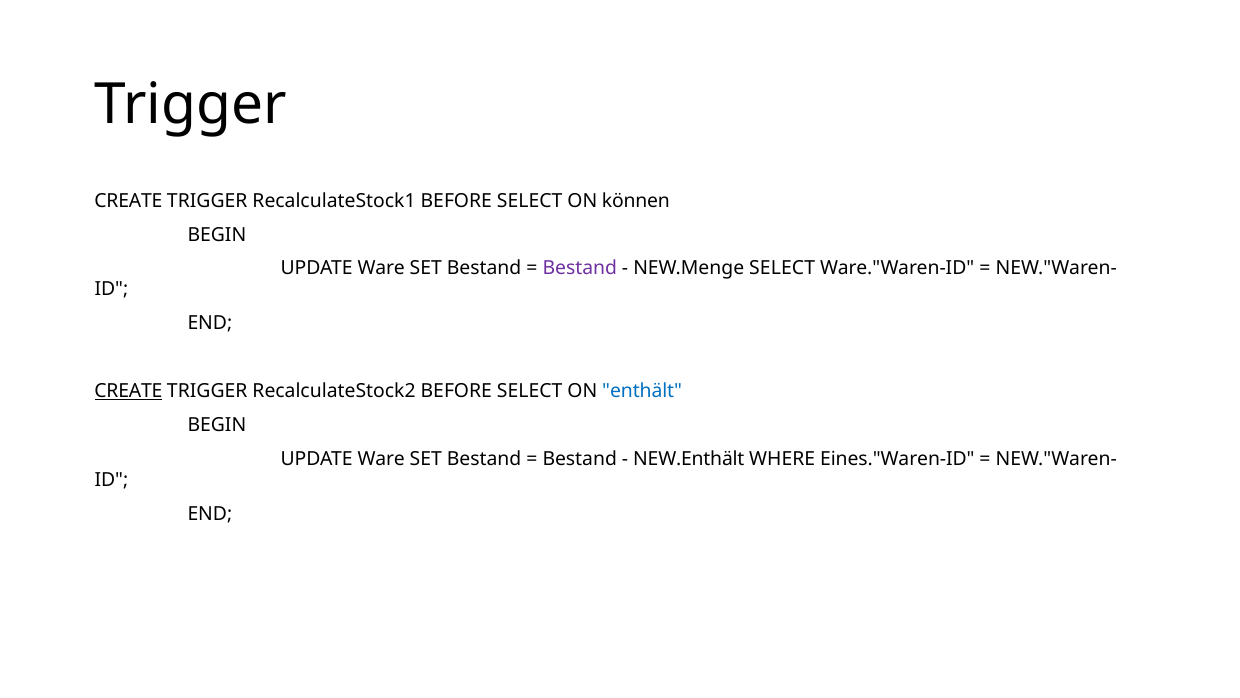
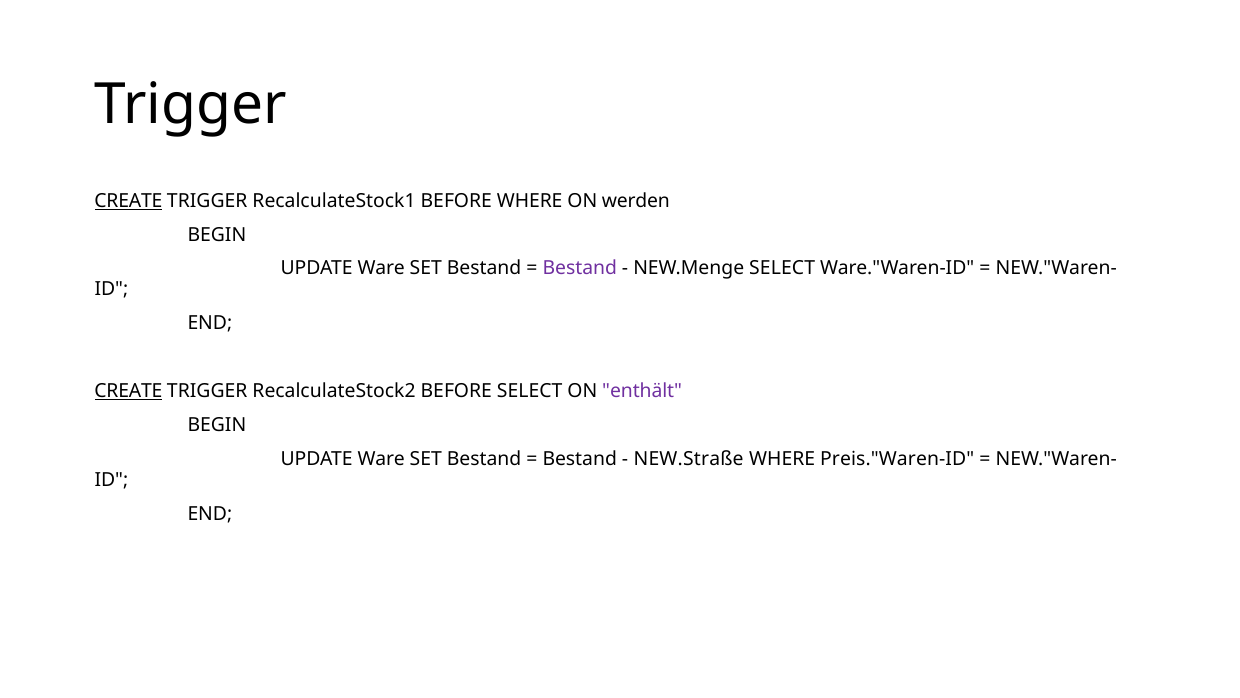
CREATE underline: none -> present (128, 201)
RecalculateStock1 BEFORE SELECT: SELECT -> WHERE (530, 201)
können: können -> werden (636, 201)
enthält colour: blue -> purple (642, 391)
NEW.Enthält: NEW.Enthält -> NEW.Straße (689, 459)
Eines."Waren-ID: Eines."Waren-ID -> Preis."Waren-ID (897, 459)
